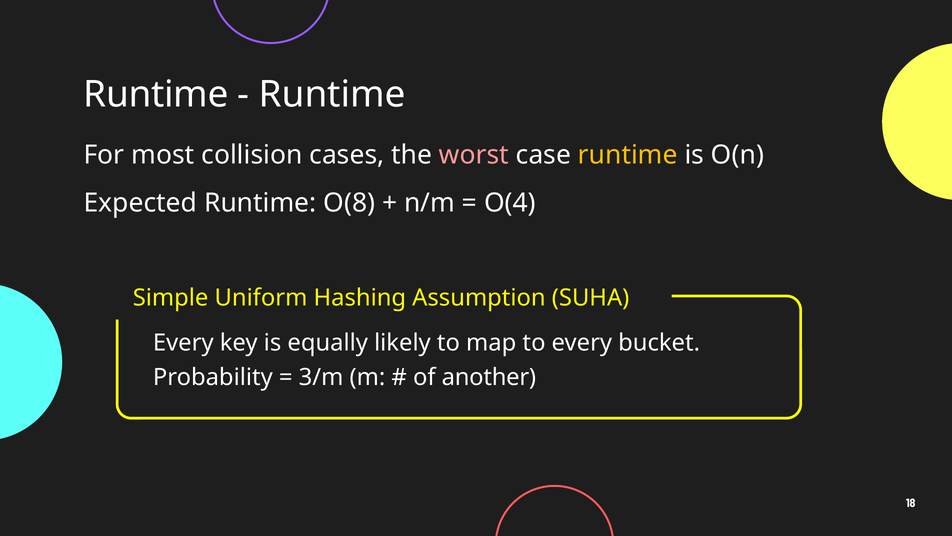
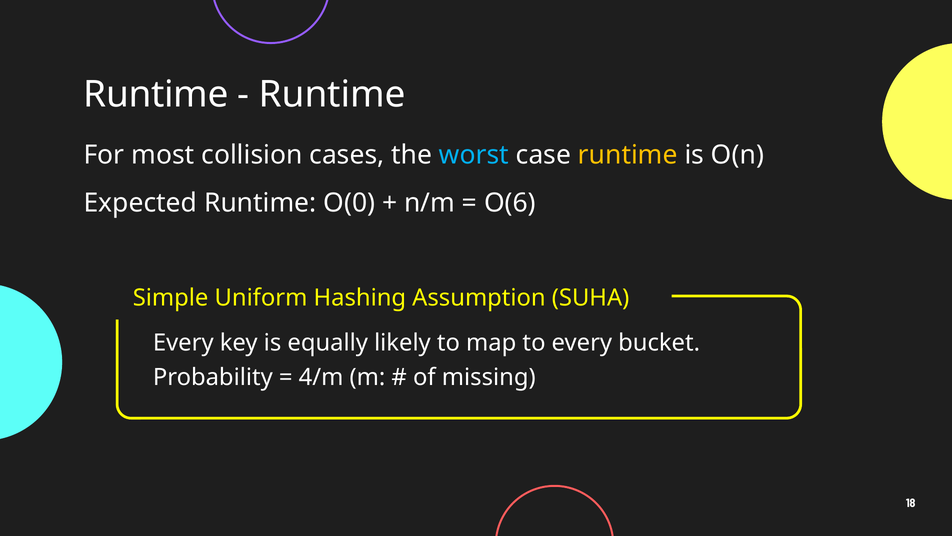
worst colour: pink -> light blue (474, 155)
O(8: O(8 -> O(0 (349, 203)
O(4: O(4 -> O(6 (510, 203)
3/m: 3/m -> 4/m (321, 377)
another: another -> missing (489, 377)
